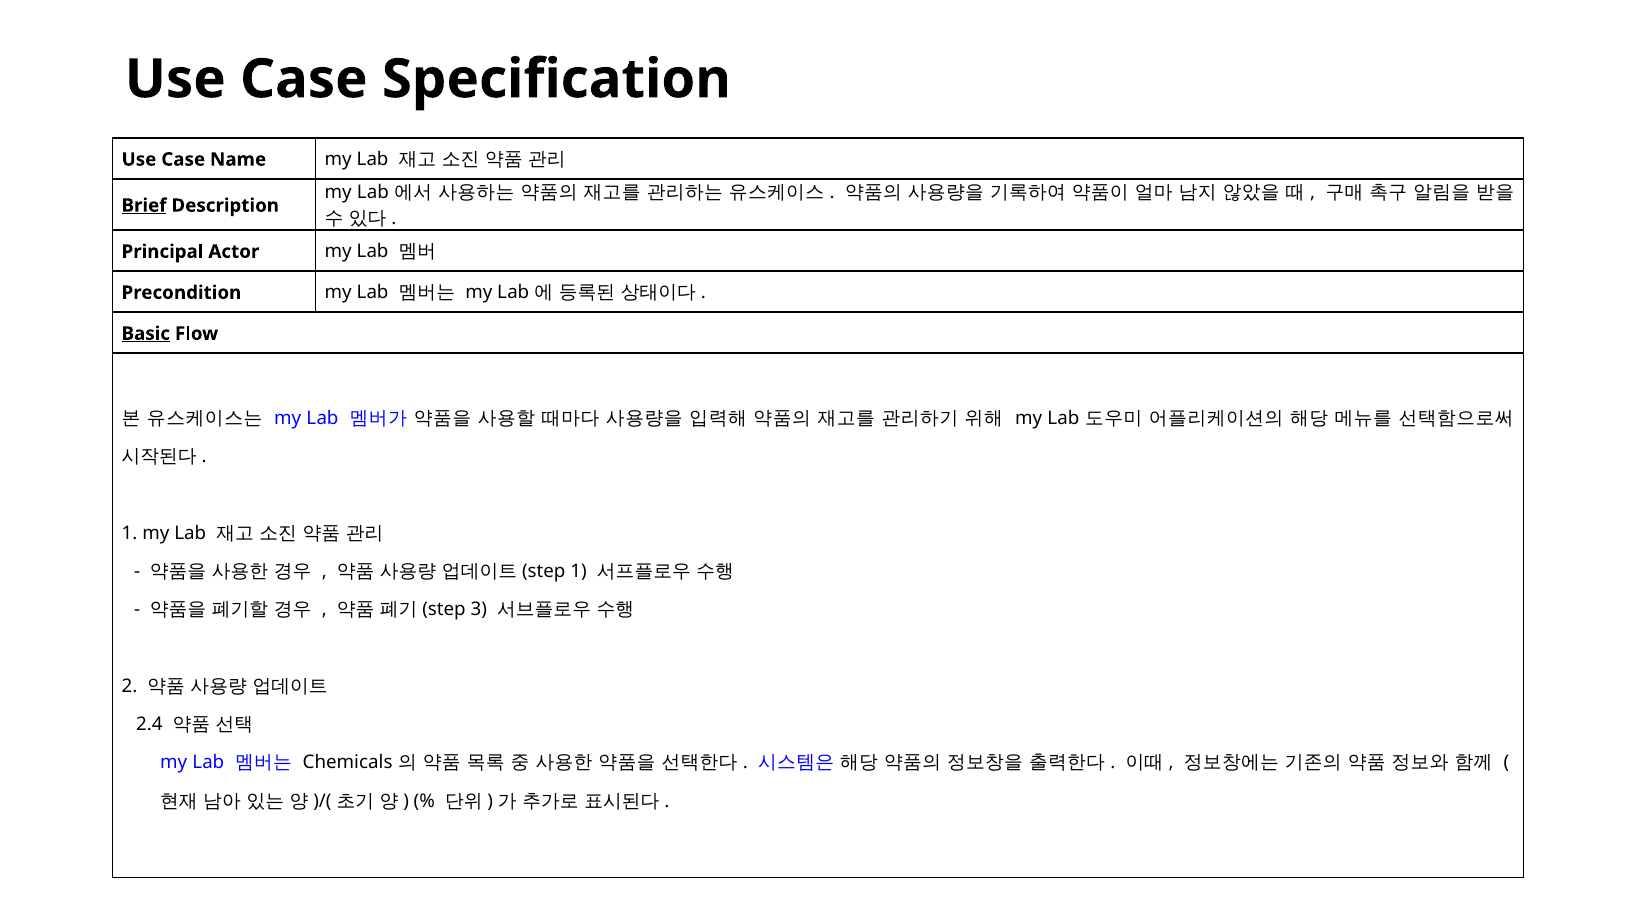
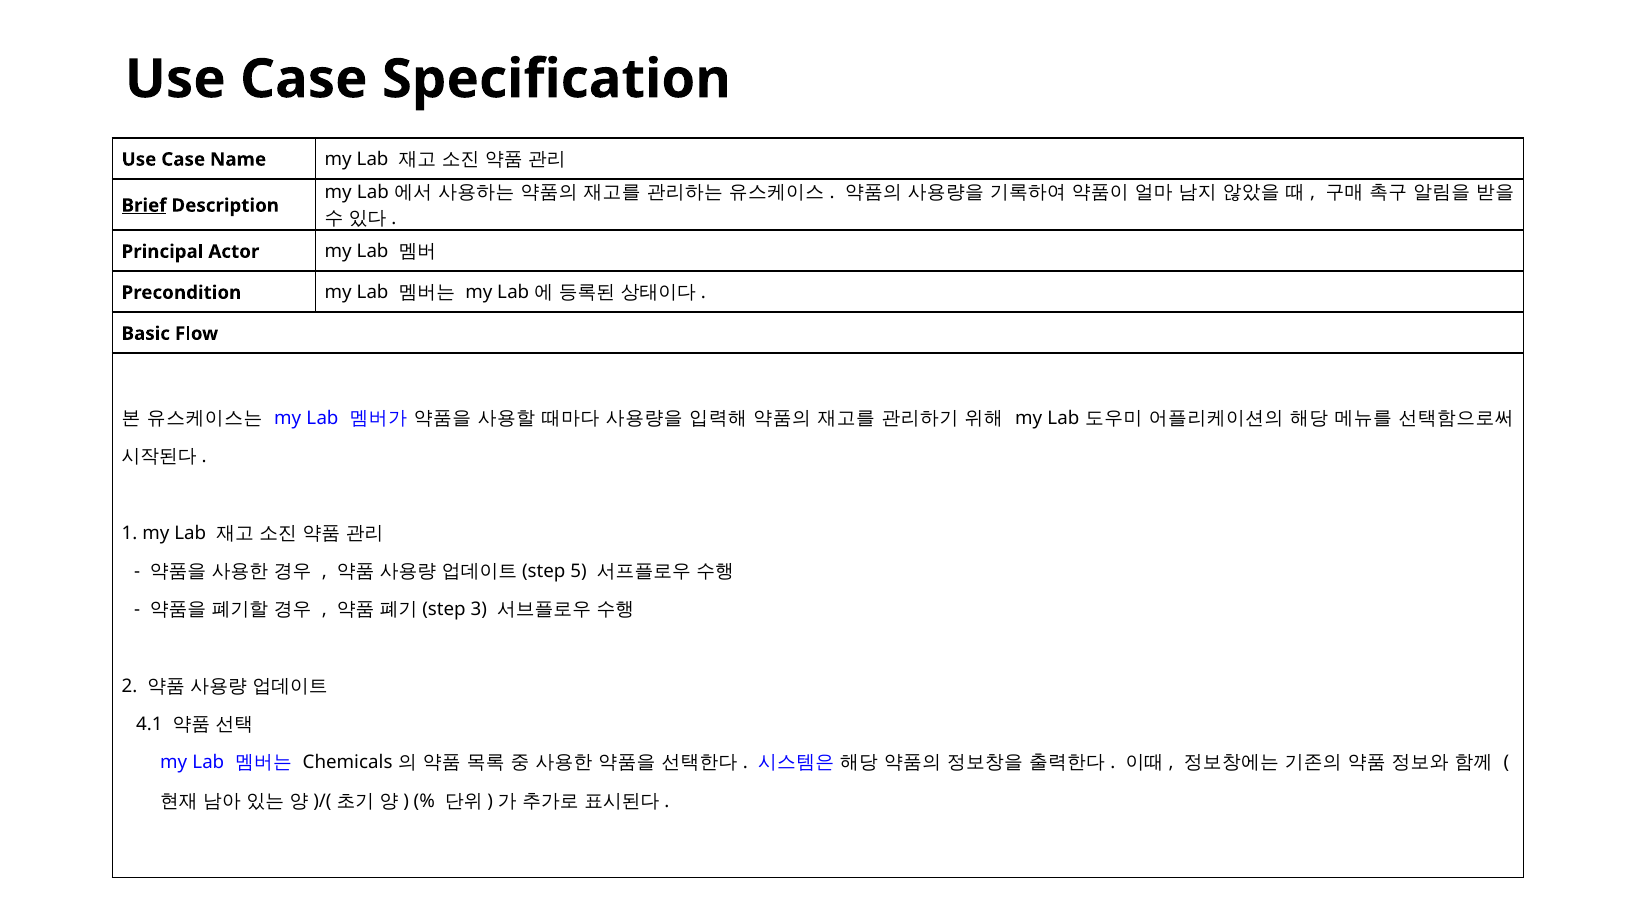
Basic underline: present -> none (146, 334)
1: 1 -> 5 (579, 571)
2.4: 2.4 -> 4.1 (149, 725)
